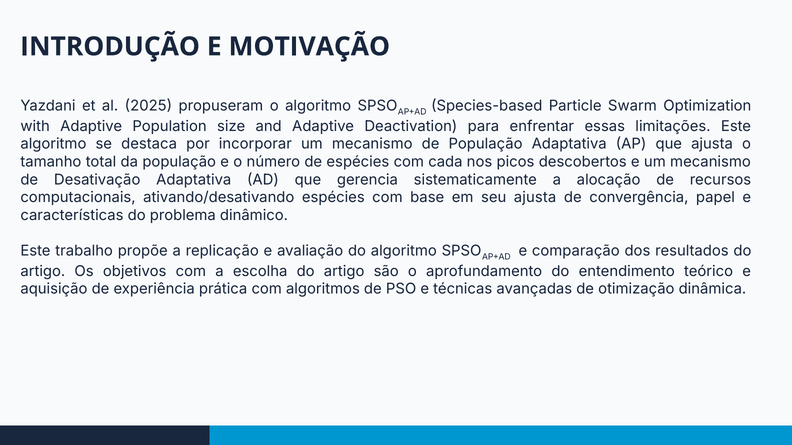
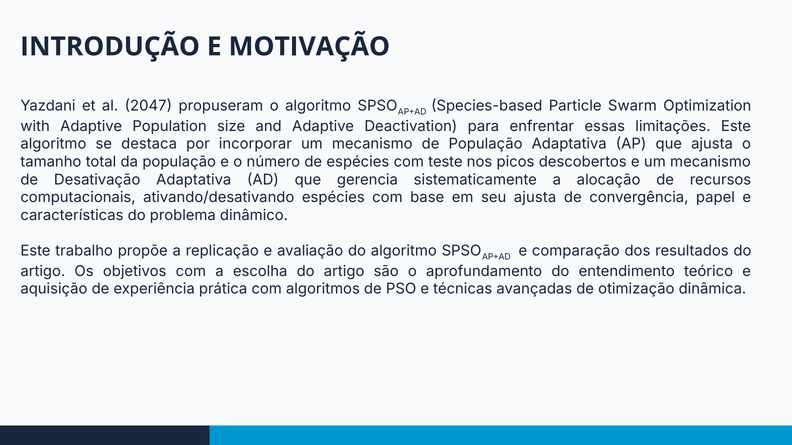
2025: 2025 -> 2047 (148, 106)
cada: cada -> teste (445, 162)
